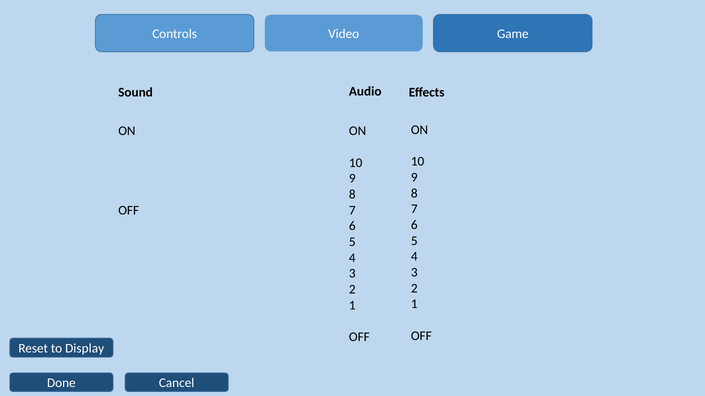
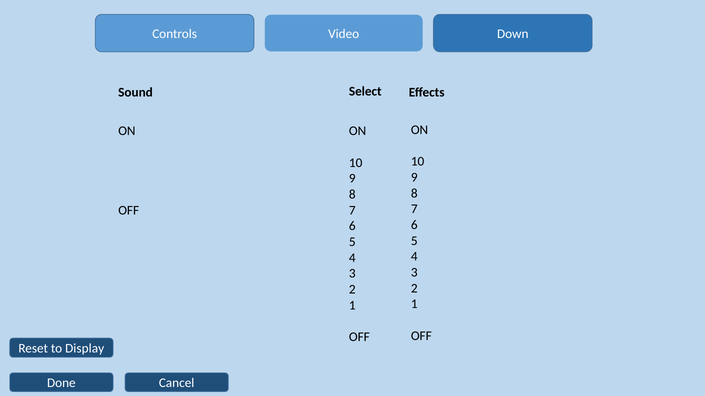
Game: Game -> Down (513, 34)
Audio: Audio -> Select (365, 92)
